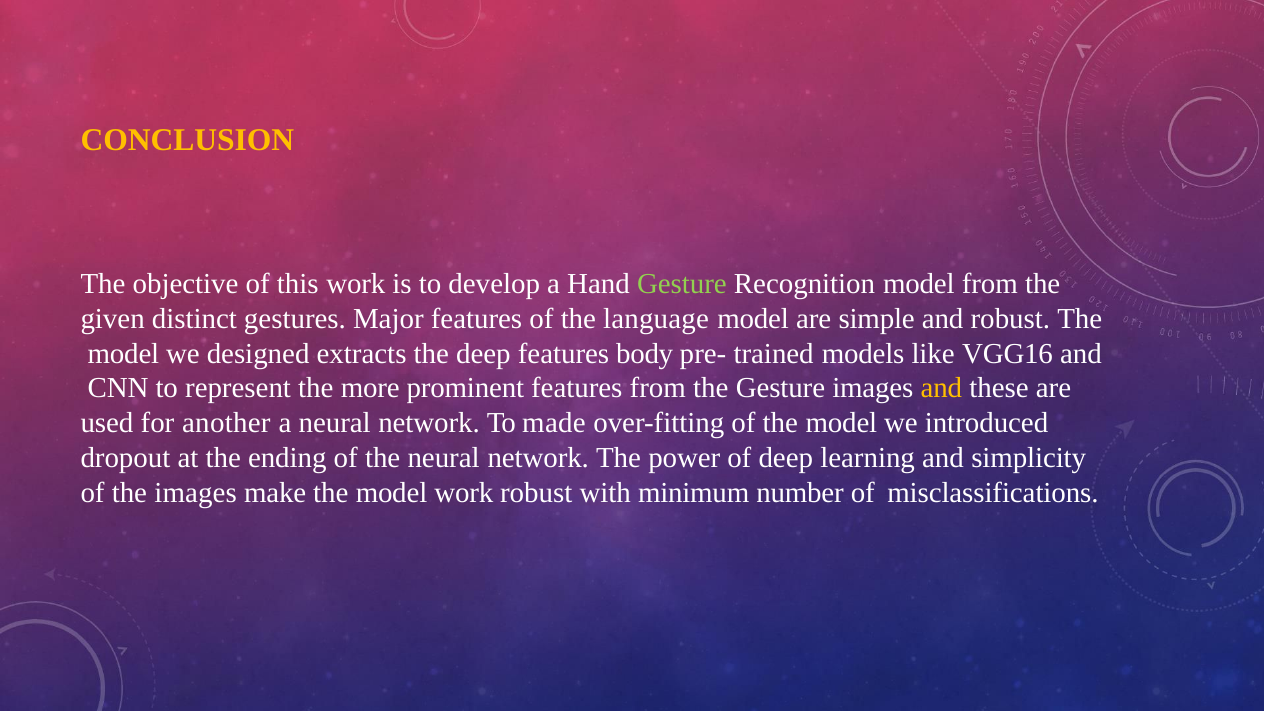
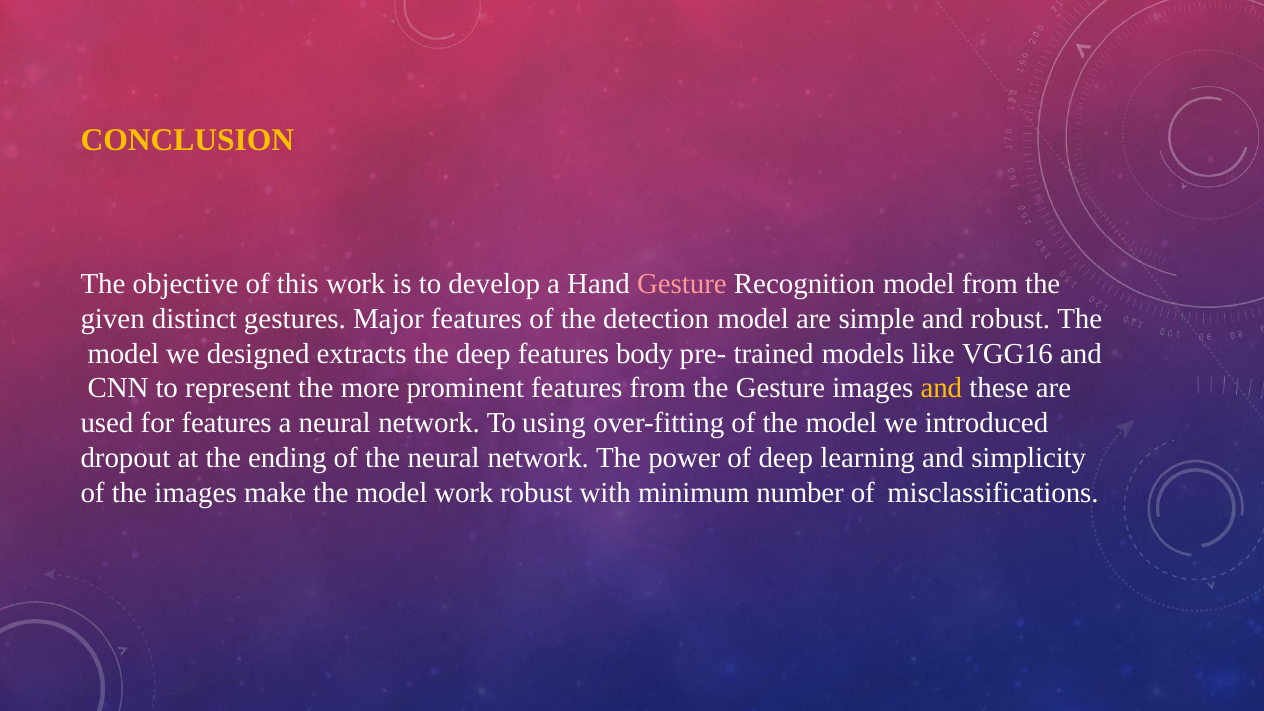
Gesture colour: light green -> pink (682, 284)
language: language -> detection (656, 319)
for another: another -> features (227, 423)
made: made -> using (554, 423)
